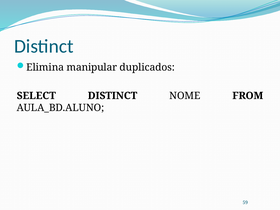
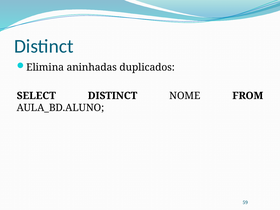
manipular: manipular -> aninhadas (92, 67)
